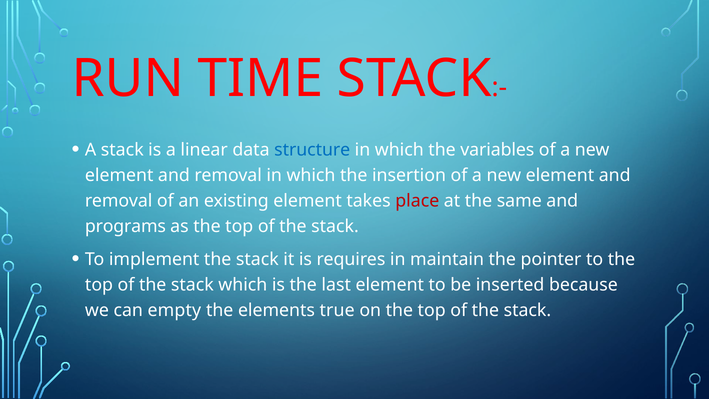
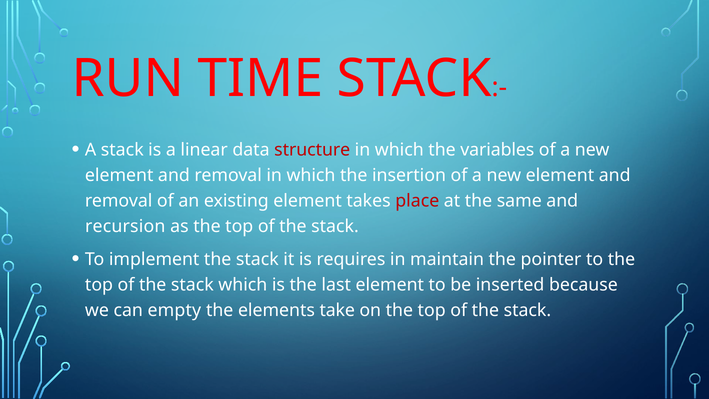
structure colour: blue -> red (312, 150)
programs: programs -> recursion (125, 226)
true: true -> take (337, 310)
